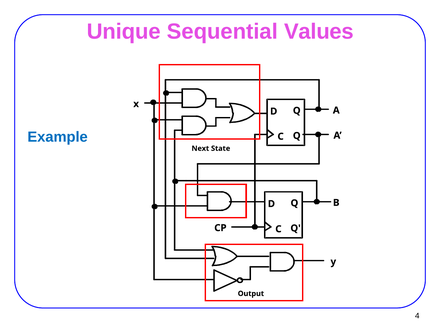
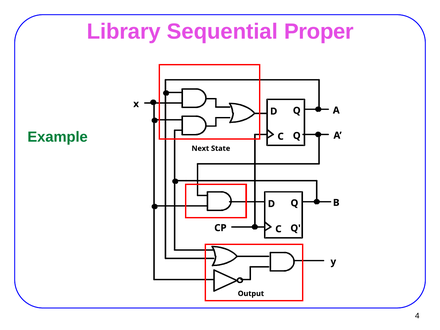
Unique: Unique -> Library (124, 32)
Values: Values -> Proper (319, 32)
Example colour: blue -> green (58, 137)
